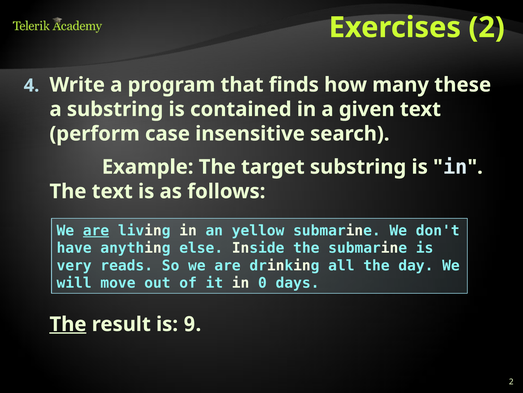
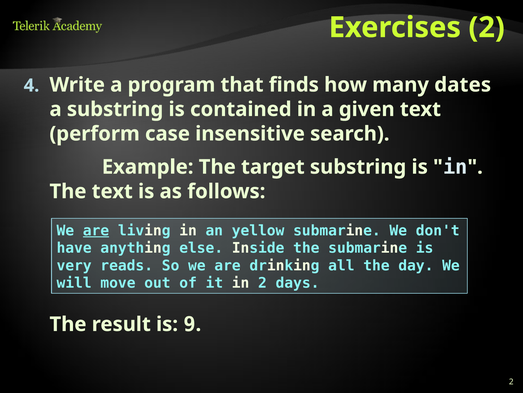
these: these -> dates (463, 85)
in 0: 0 -> 2 (262, 283)
The underline: present -> none (68, 324)
